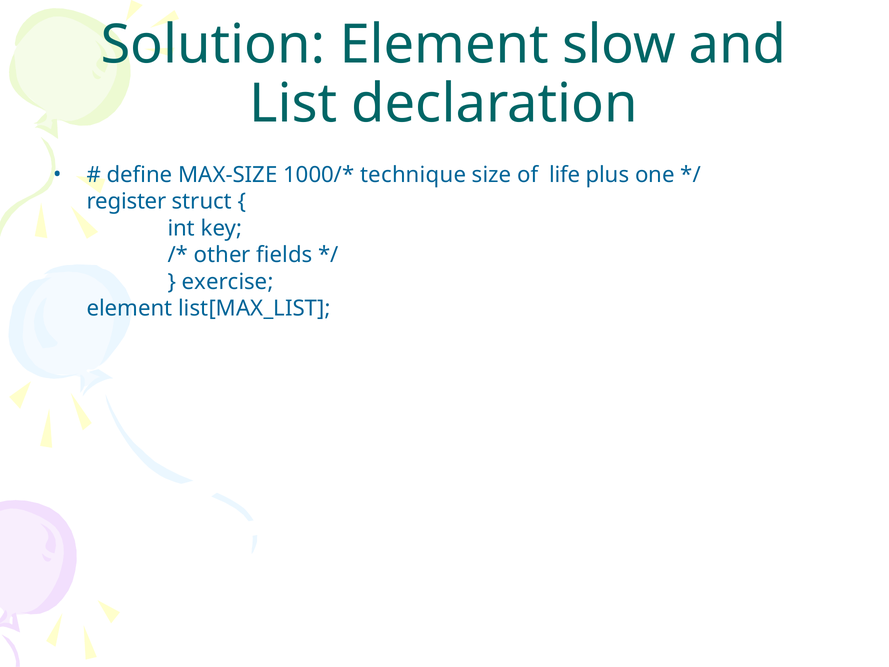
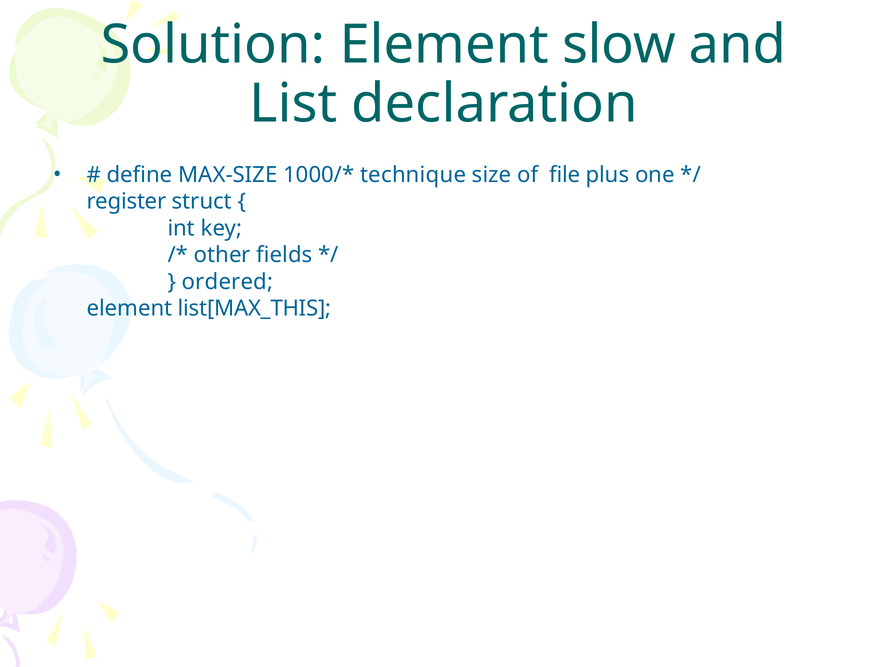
life: life -> file (565, 175)
exercise: exercise -> ordered (228, 282)
list[MAX_LIST: list[MAX_LIST -> list[MAX_THIS (255, 308)
